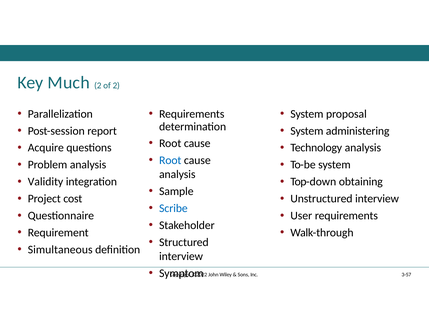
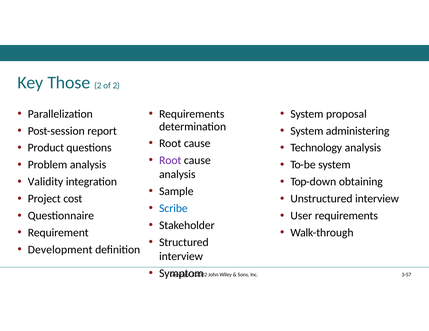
Much: Much -> Those (69, 83)
Acquire: Acquire -> Product (46, 148)
Root colour: blue -> purple (170, 161)
Simultaneous: Simultaneous -> Development (60, 250)
